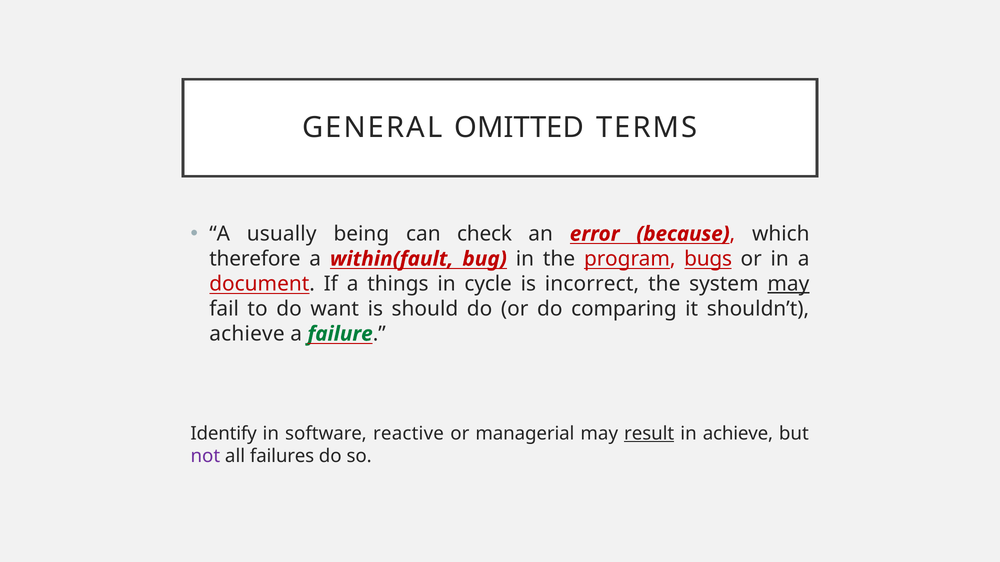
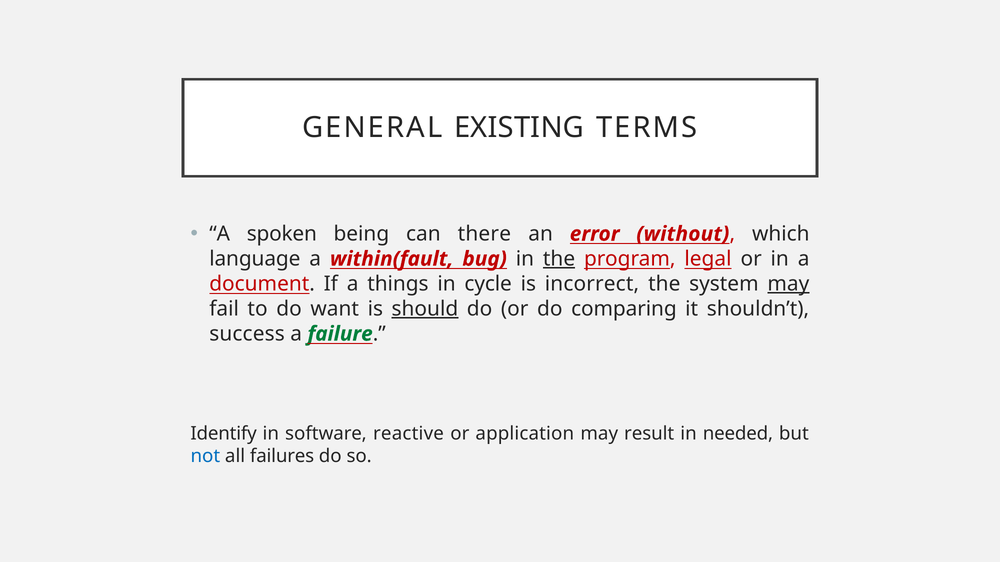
OMITTED: OMITTED -> EXISTING (519, 128)
usually: usually -> spoken (282, 234)
check: check -> there (484, 234)
because: because -> without (683, 234)
therefore: therefore -> language (255, 259)
the underline: none -> present (559, 259)
bugs: bugs -> legal (708, 259)
should underline: none -> present (425, 309)
achieve: achieve -> success (247, 334)
managerial: managerial -> application (525, 434)
result underline: present -> none (649, 434)
in achieve: achieve -> needed (738, 434)
not colour: purple -> blue (205, 457)
